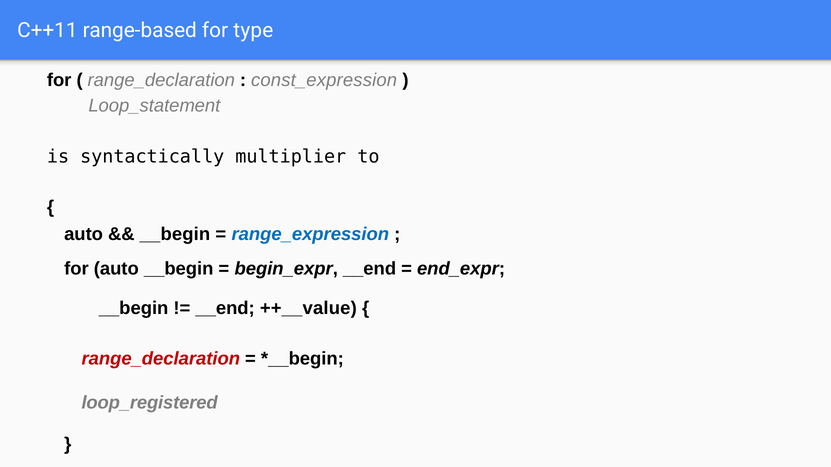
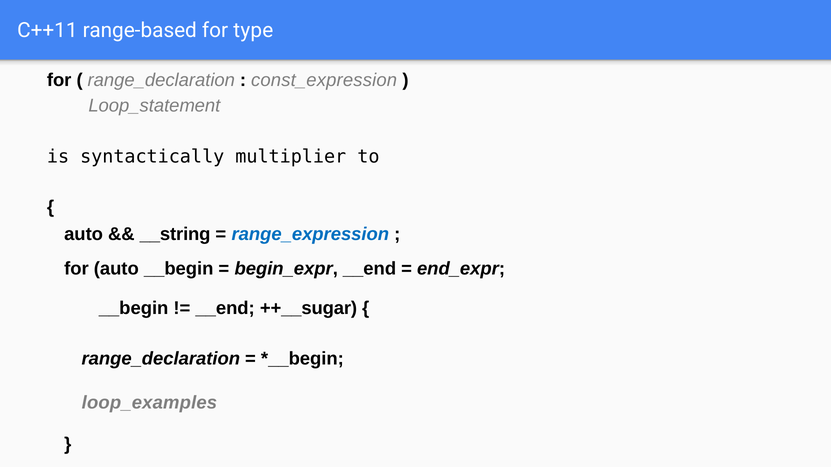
__begin: __begin -> __string (175, 234)
++__value: ++__value -> ++__sugar (308, 308)
range_declaration colour: red -> black (161, 359)
loop_registered: loop_registered -> loop_examples (149, 403)
